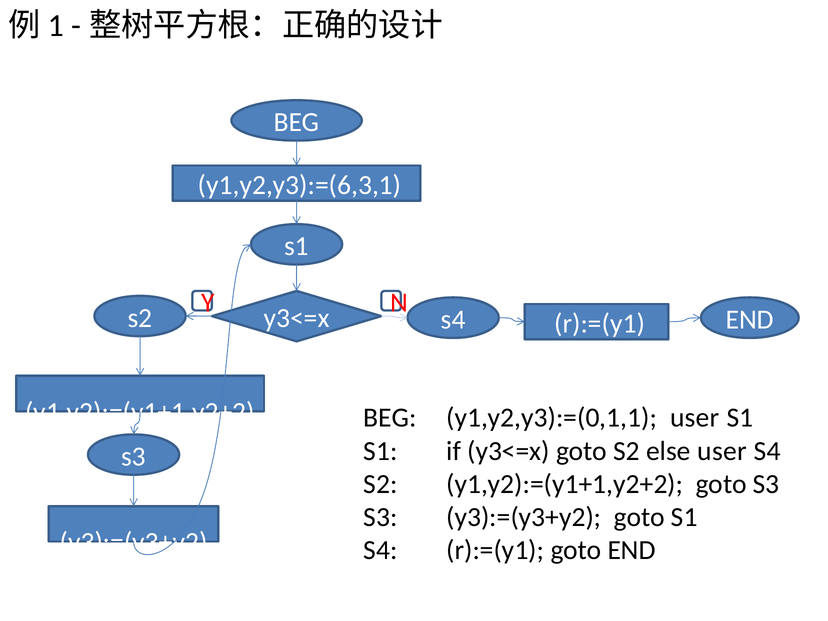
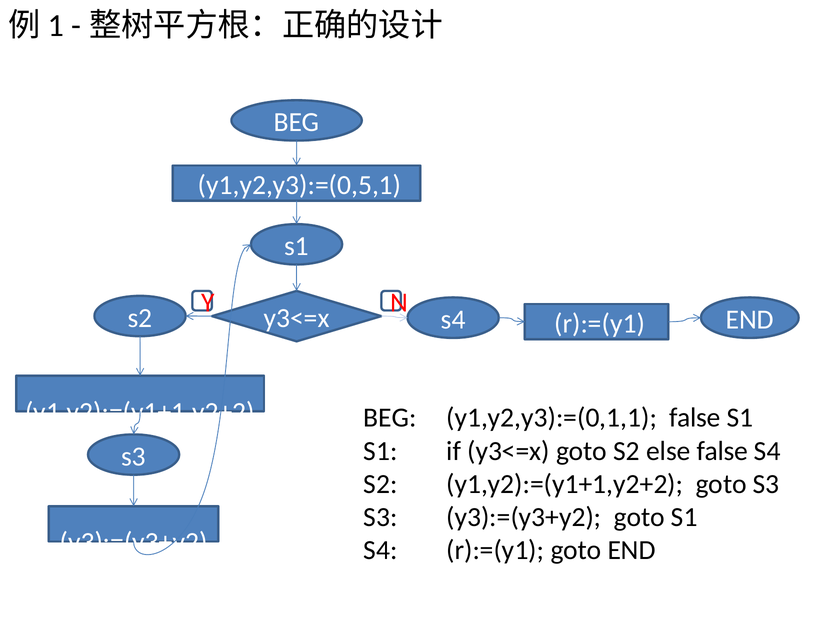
y1,y2,y3):=(6,3,1: y1,y2,y3):=(6,3,1 -> y1,y2,y3):=(0,5,1 (300, 185)
y1,y2,y3):=(0,1,1 user: user -> false (695, 418)
else user: user -> false (722, 451)
